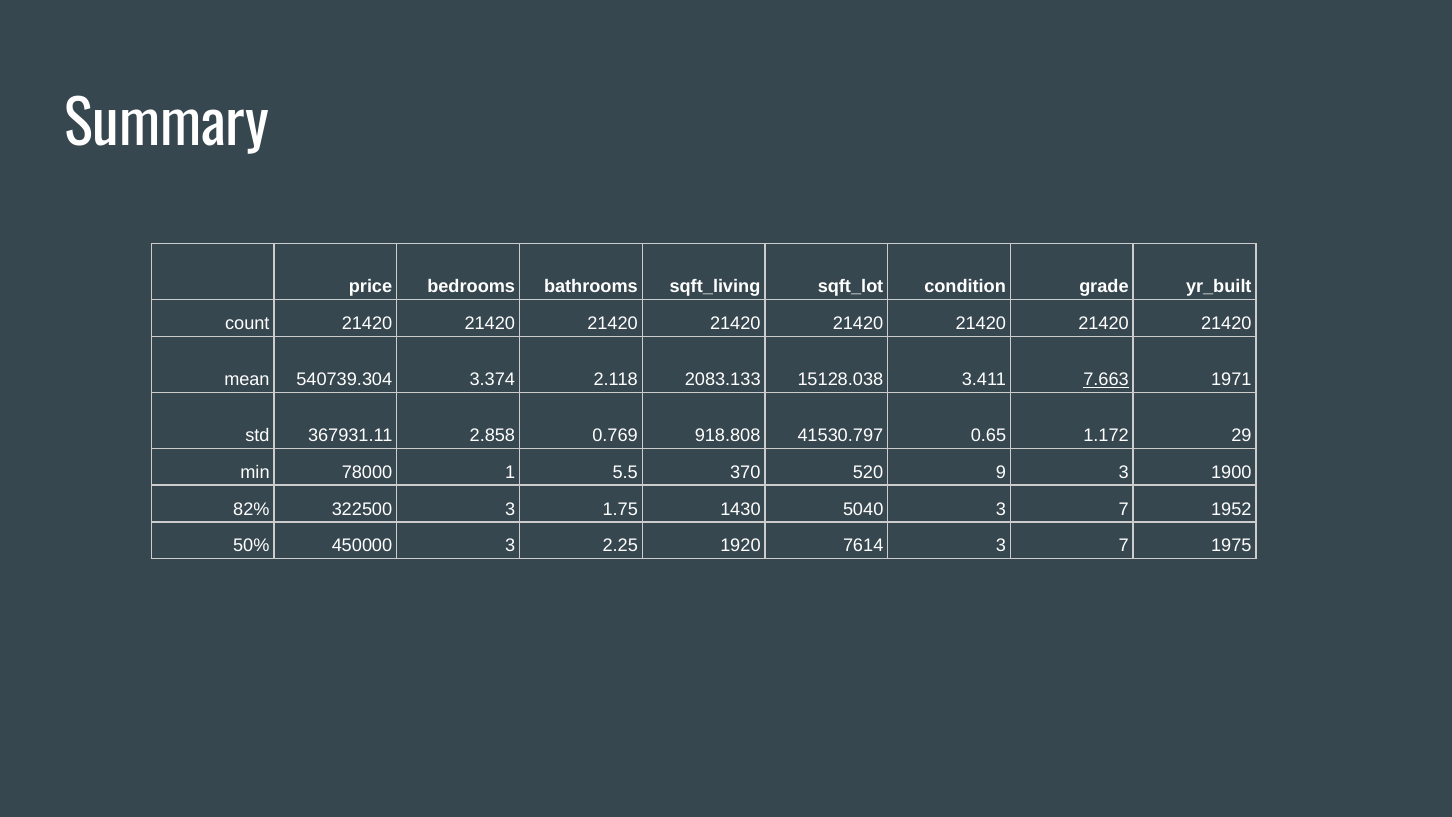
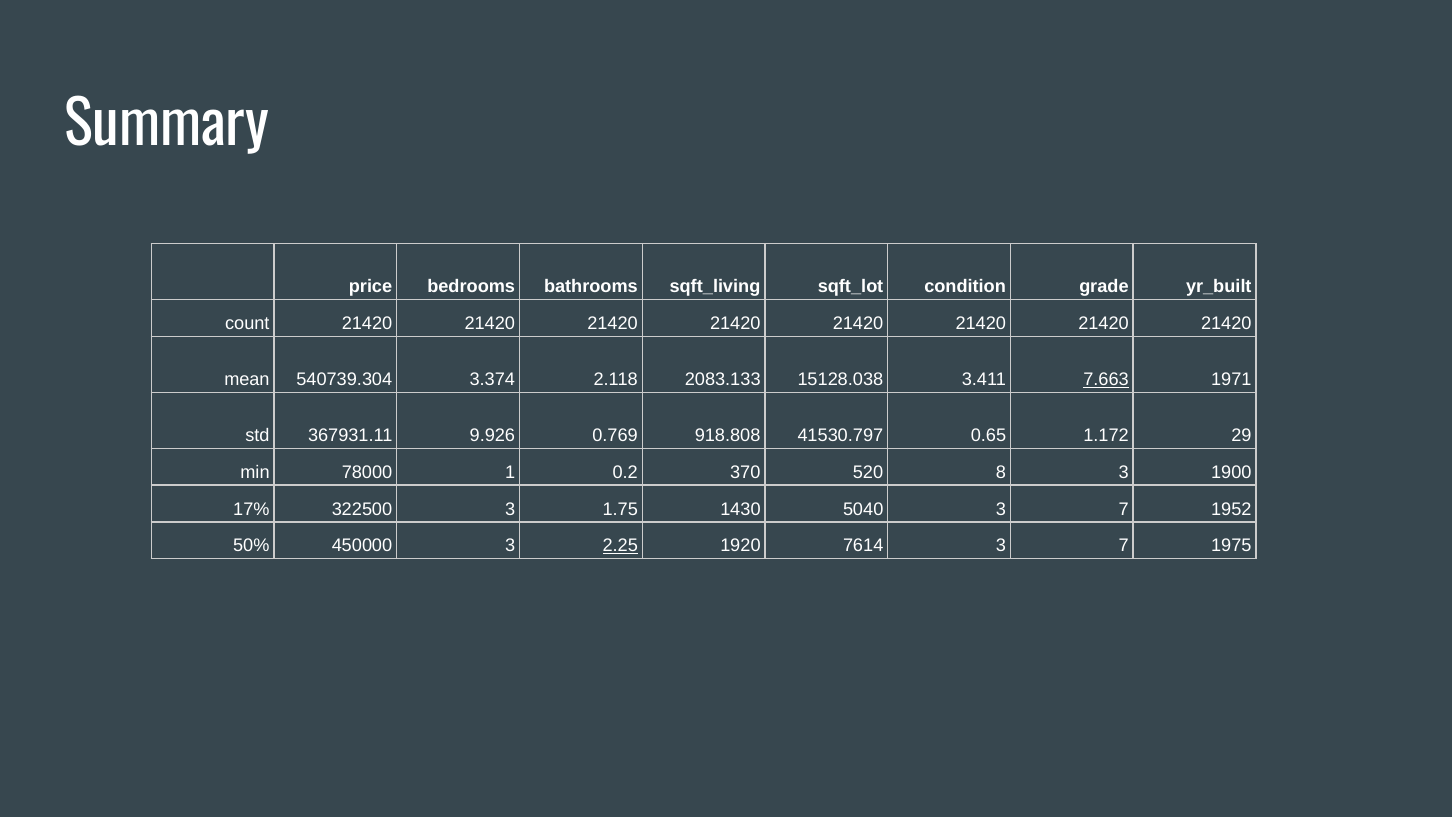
2.858: 2.858 -> 9.926 (492, 435)
5.5: 5.5 -> 0.2 (625, 472)
9: 9 -> 8 (1001, 472)
82%: 82% -> 17% (251, 509)
2.25 underline: none -> present (620, 546)
